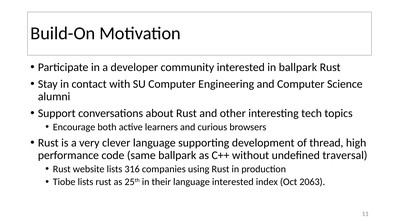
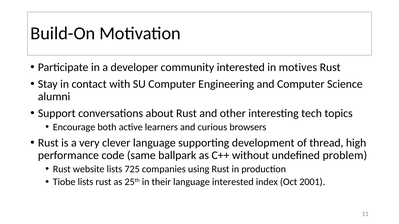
in ballpark: ballpark -> motives (298, 67)
traversal: traversal -> problem (345, 156)
316: 316 -> 725 (132, 169)
2063: 2063 -> 2001 (312, 182)
